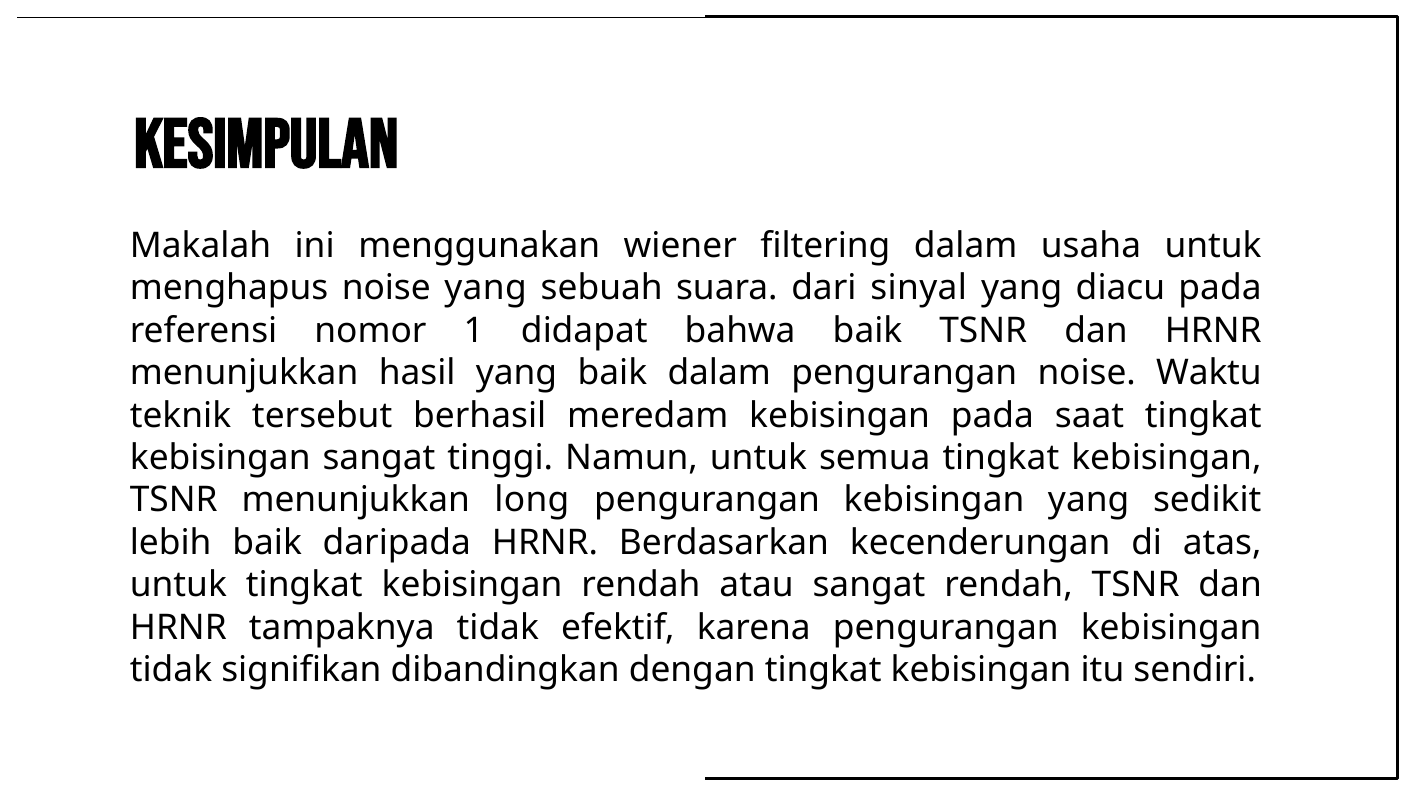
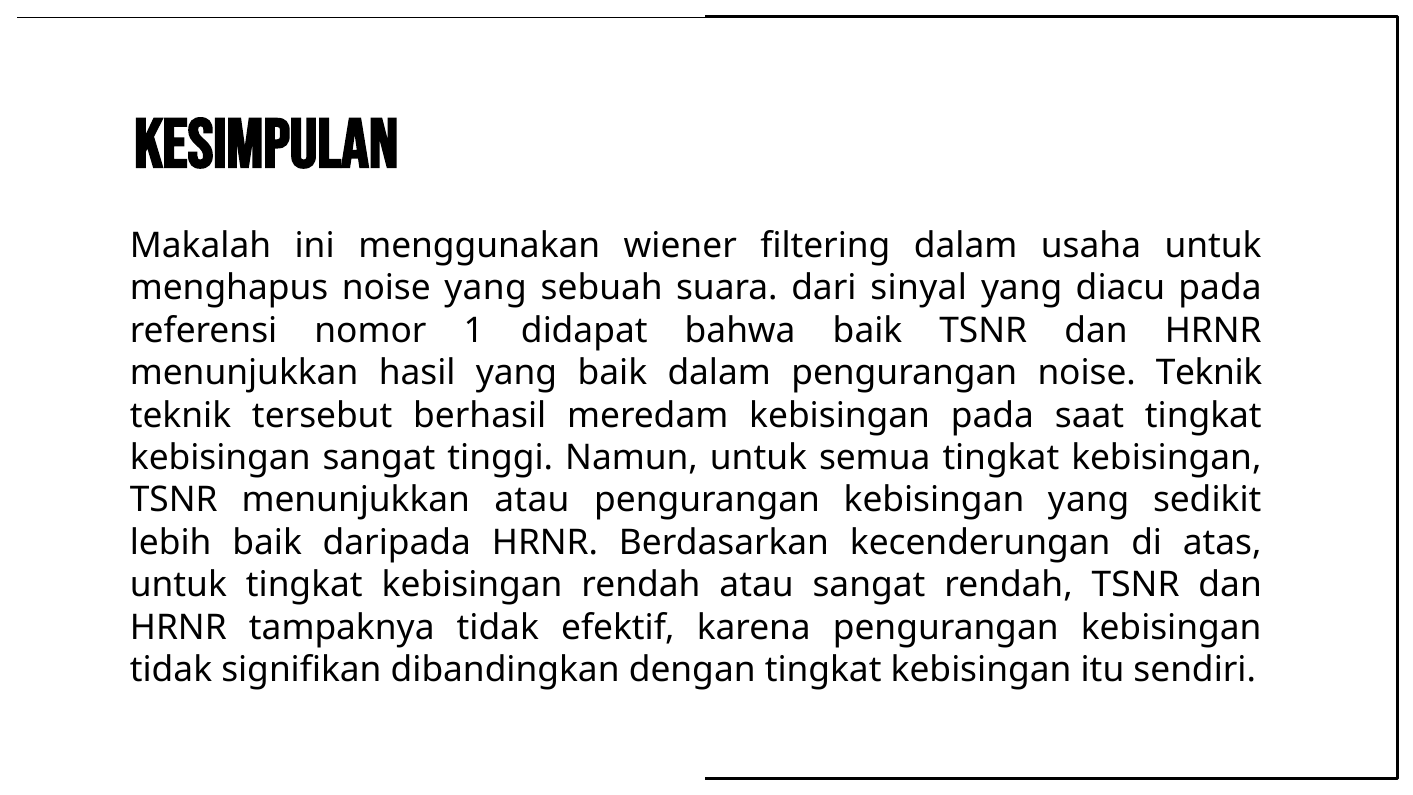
noise Waktu: Waktu -> Teknik (1209, 373)
menunjukkan long: long -> atau (532, 500)
